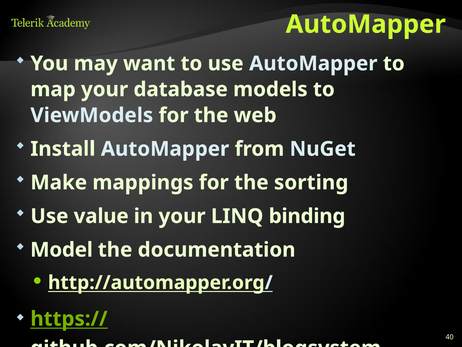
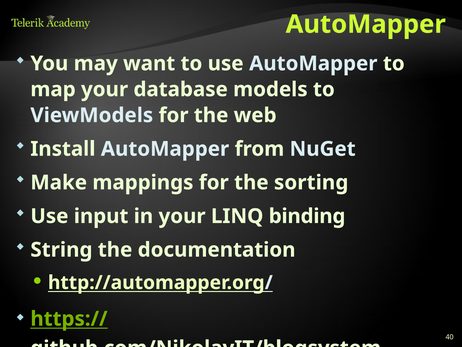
value: value -> input (101, 216)
Model: Model -> String (61, 249)
